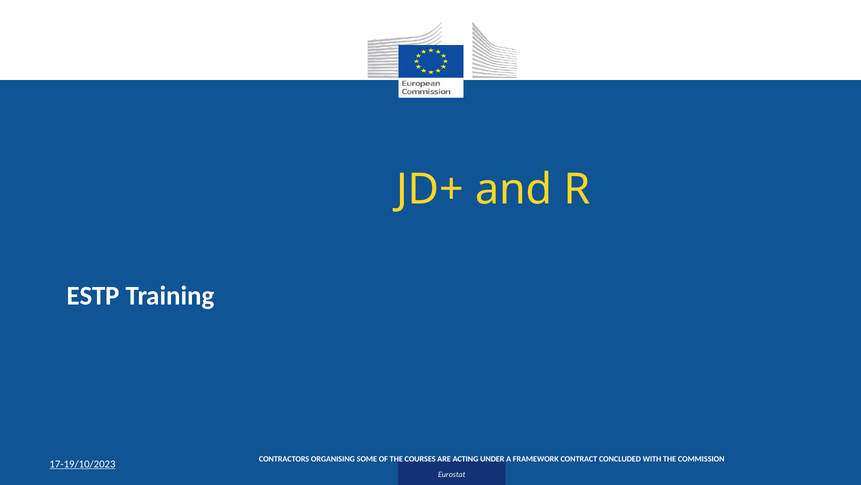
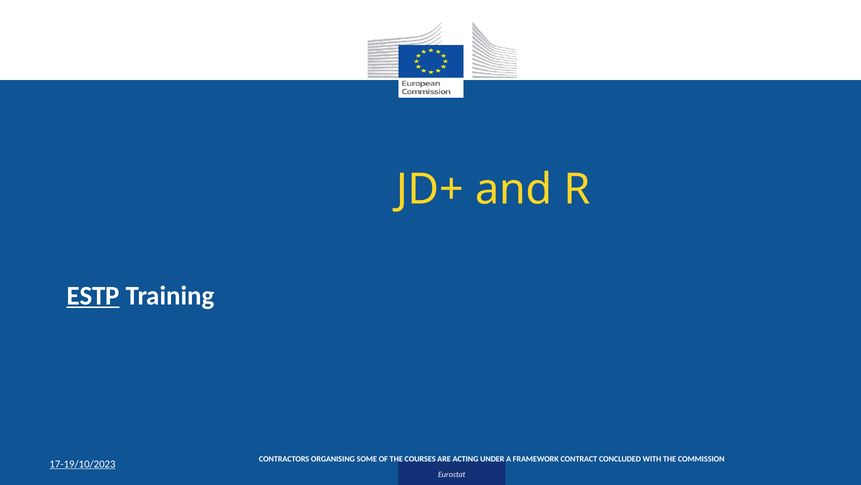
ESTP underline: none -> present (93, 295)
